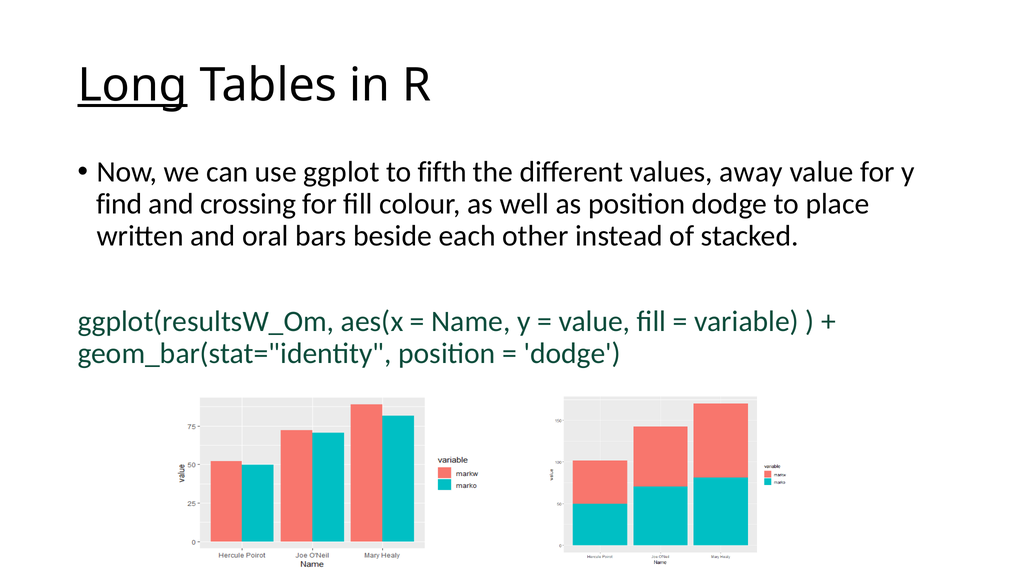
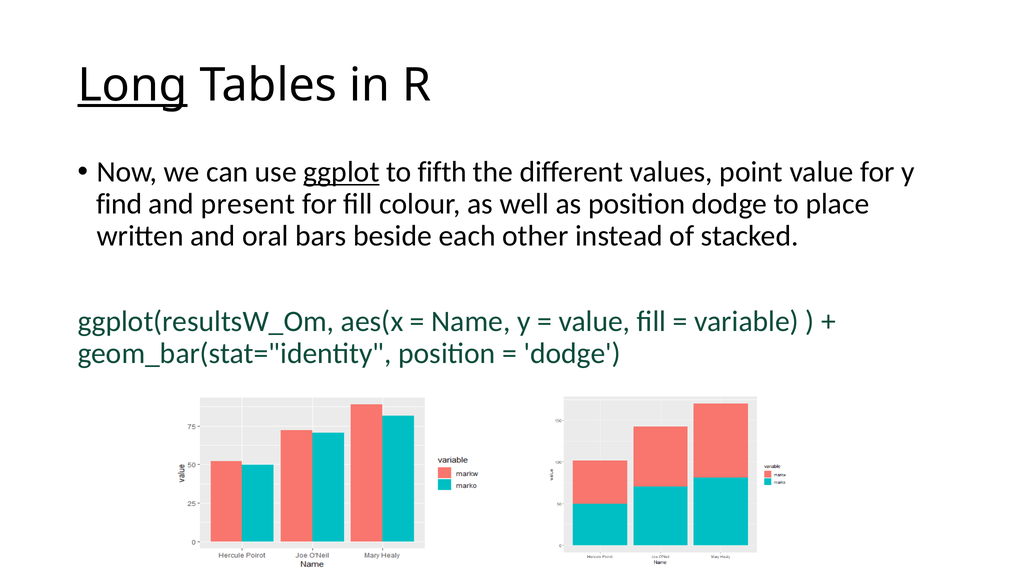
ggplot underline: none -> present (341, 172)
away: away -> point (751, 172)
crossing: crossing -> present (248, 204)
